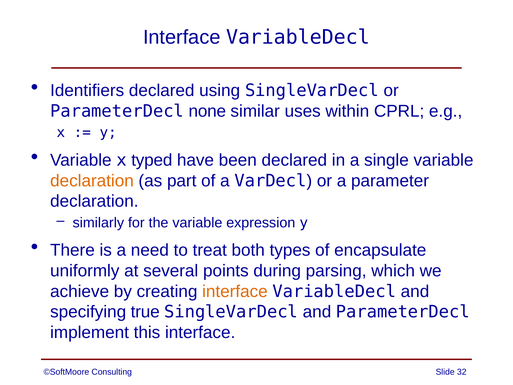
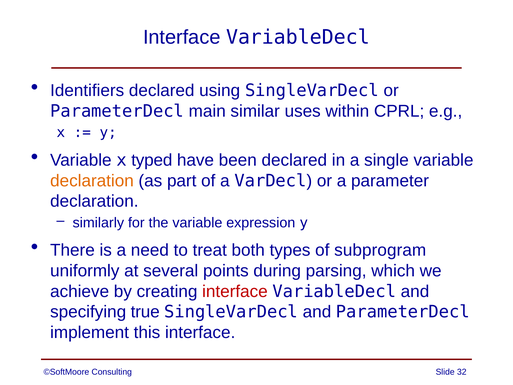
none: none -> main (207, 111)
encapsulate: encapsulate -> subprogram (380, 250)
interface colour: orange -> red (235, 291)
